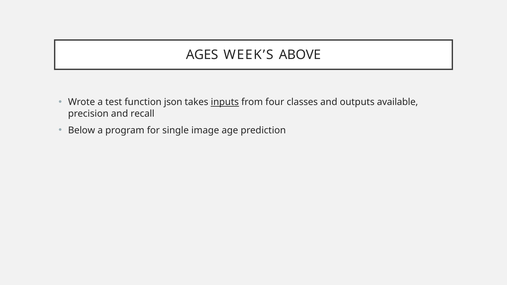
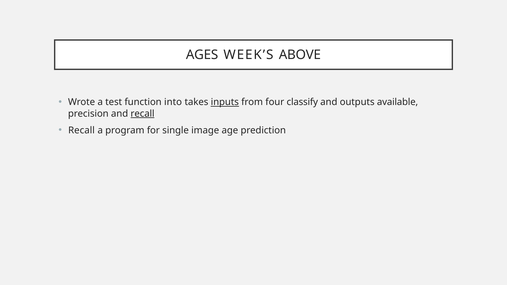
json: json -> into (173, 102)
classes: classes -> classify (302, 102)
recall underline: none -> present (143, 114)
Below: Below -> Recall (82, 130)
